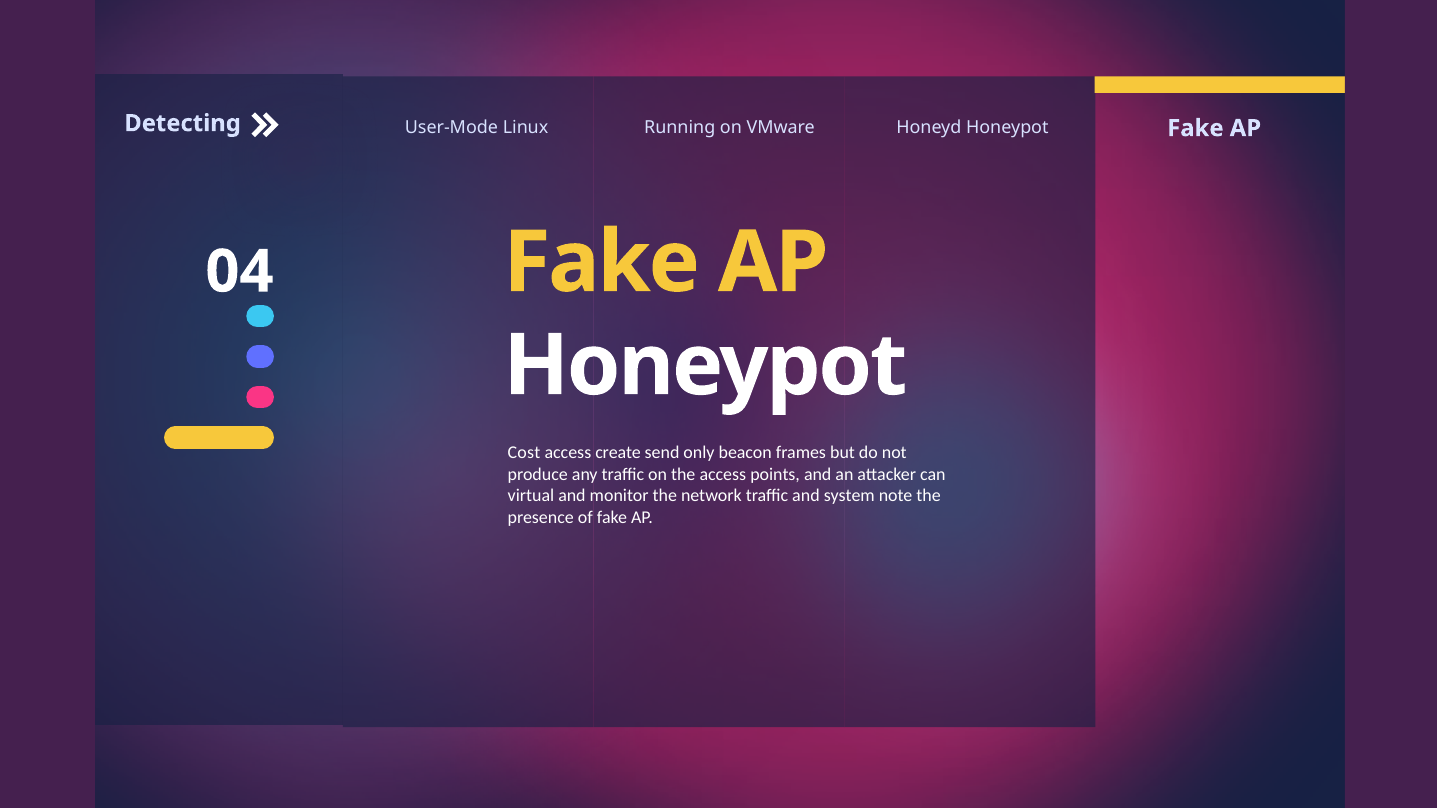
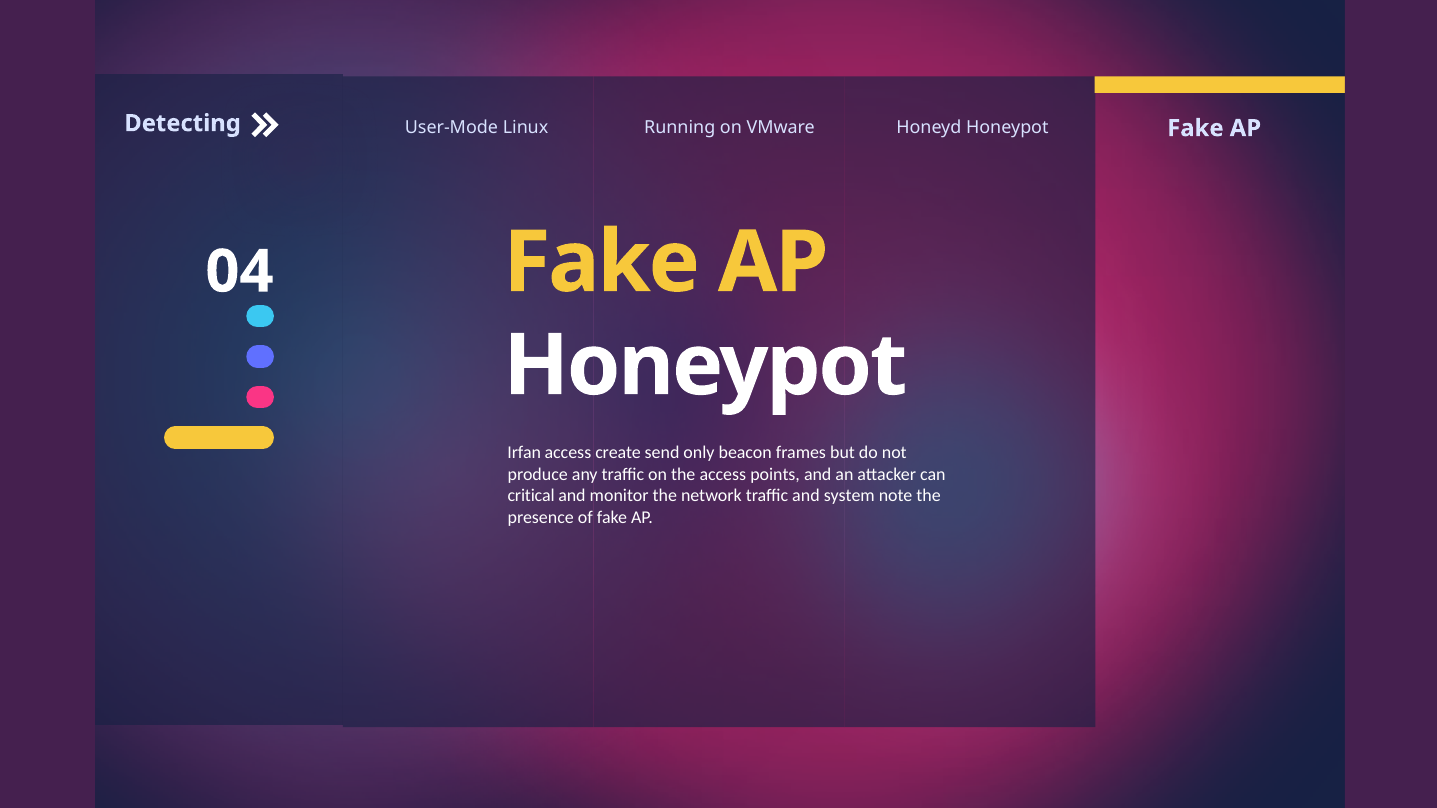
Cost: Cost -> Irfan (524, 453)
virtual: virtual -> critical (531, 496)
